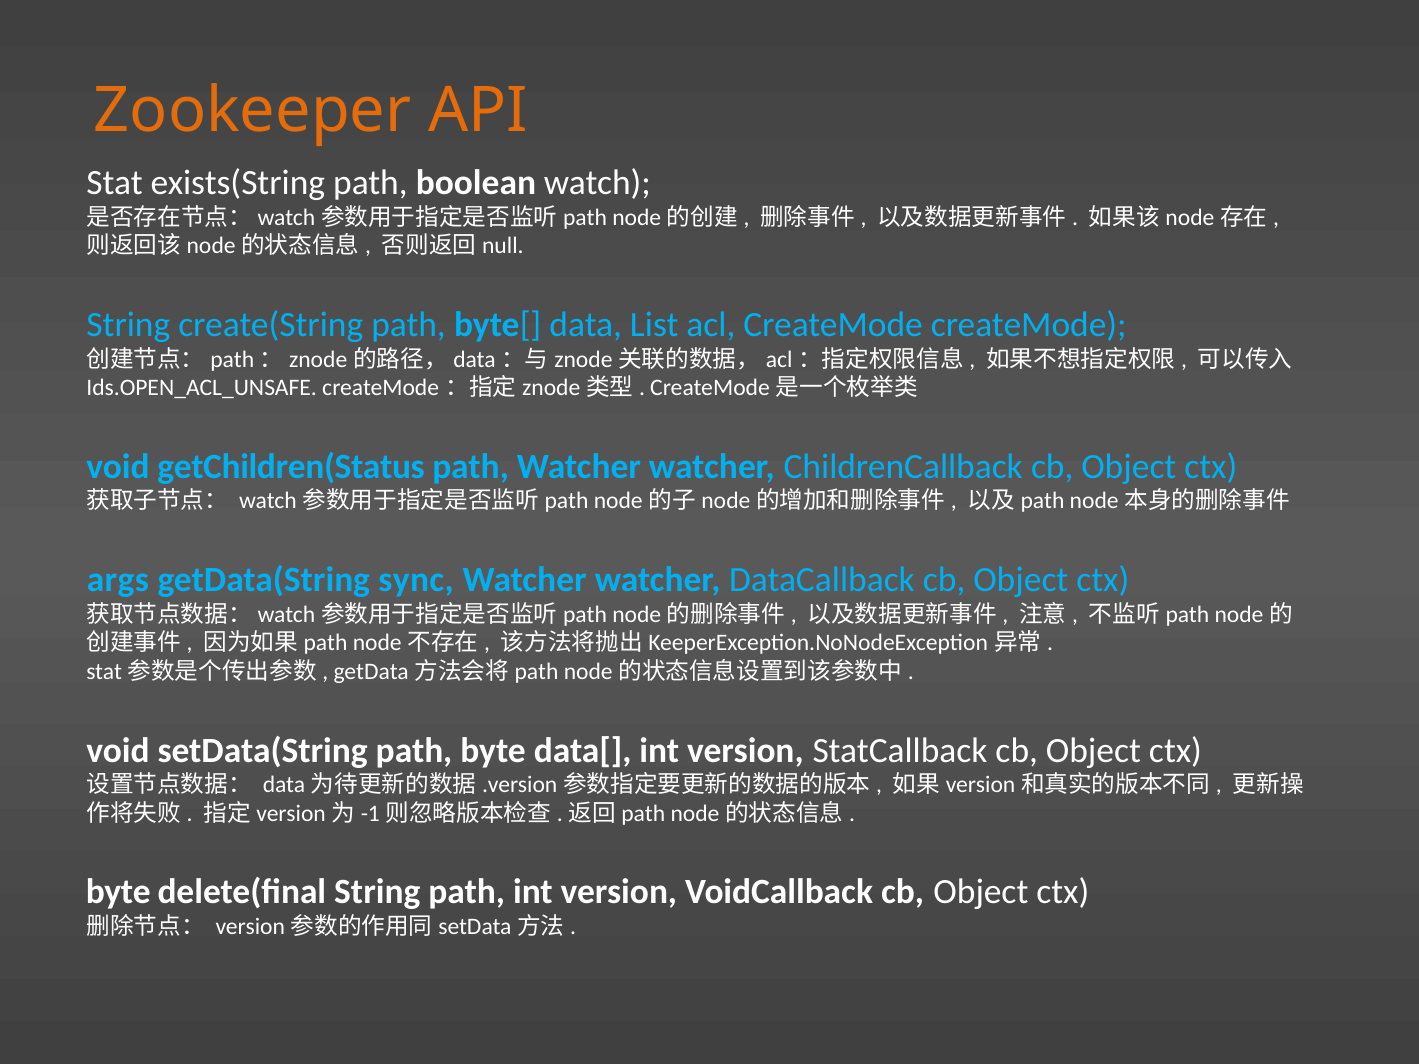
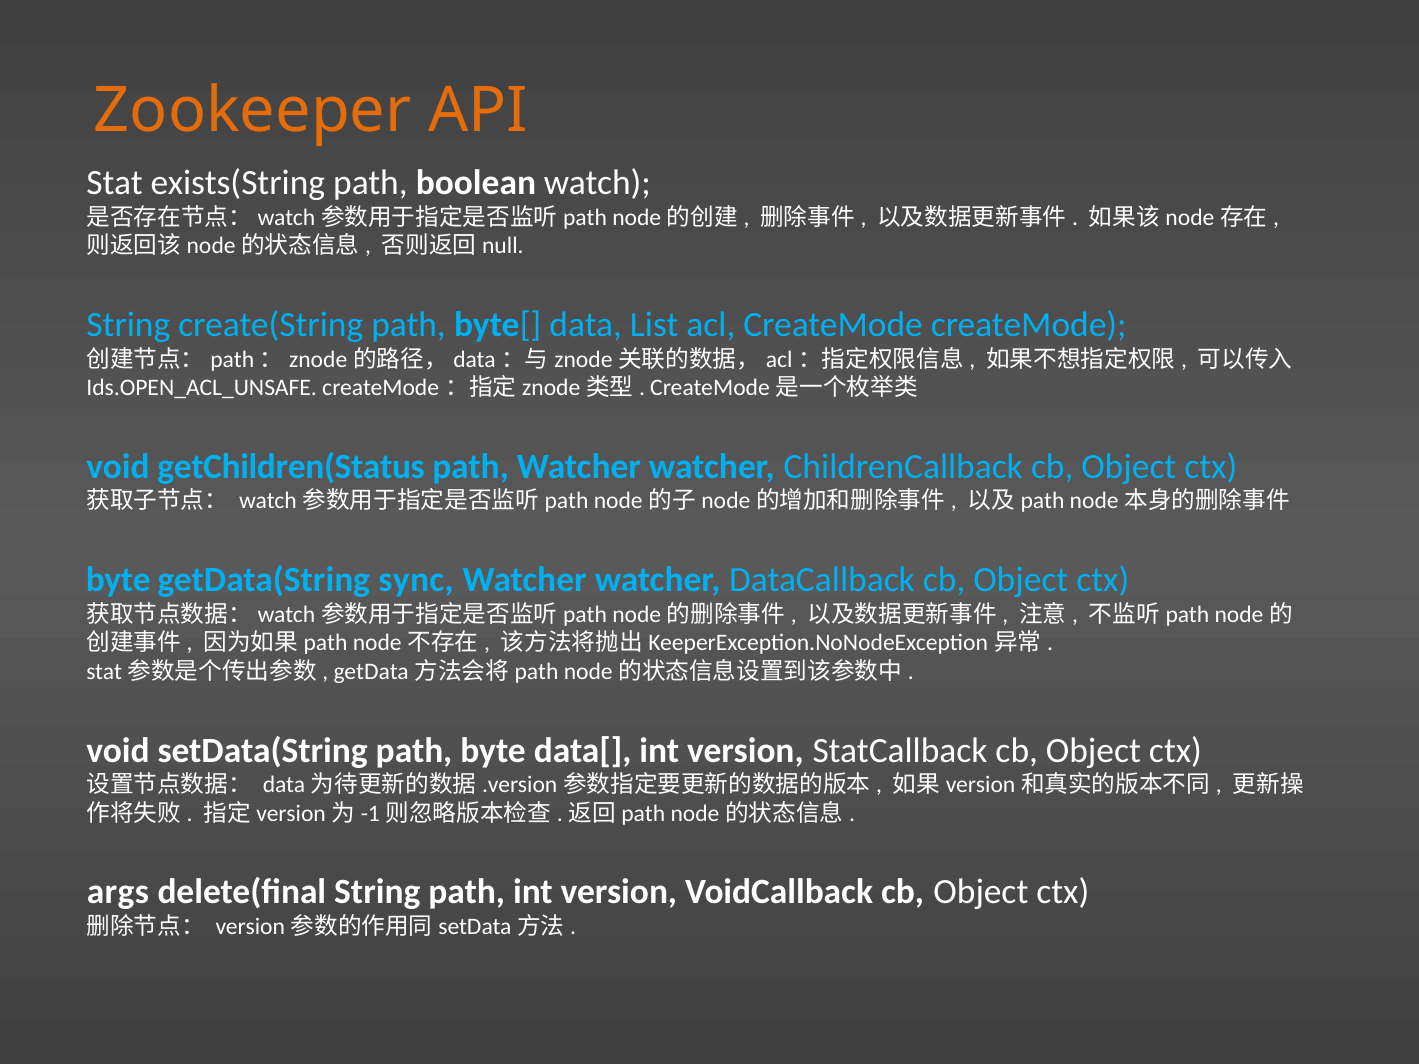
args: args -> byte (118, 580)
byte: byte -> args (118, 892)
